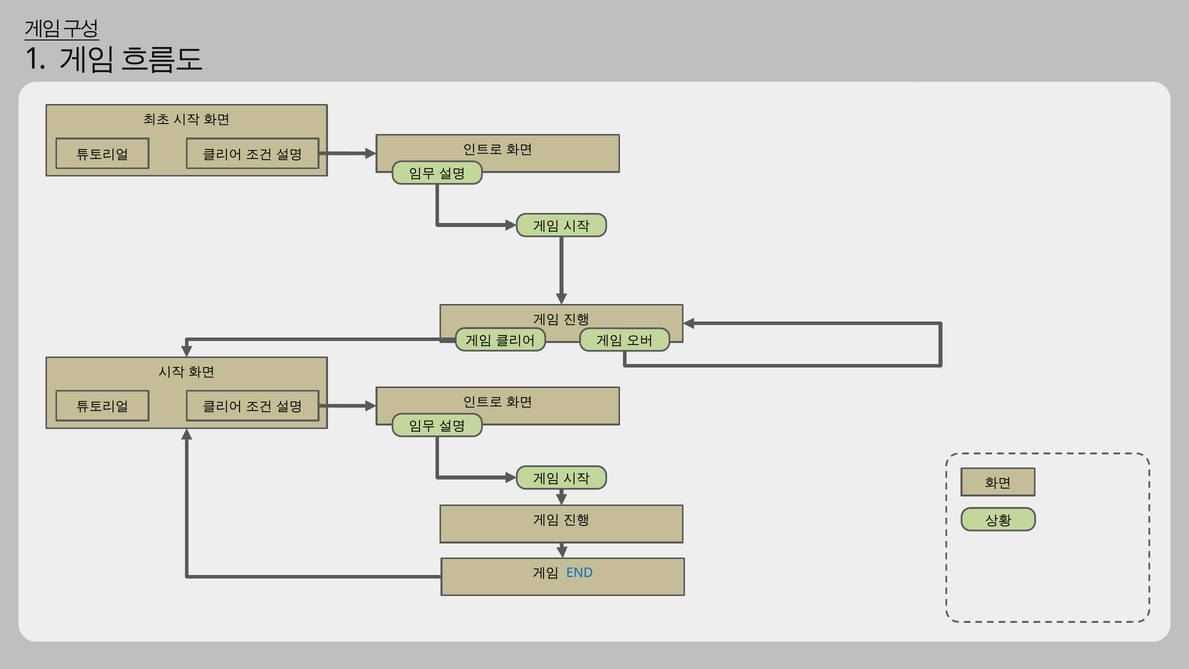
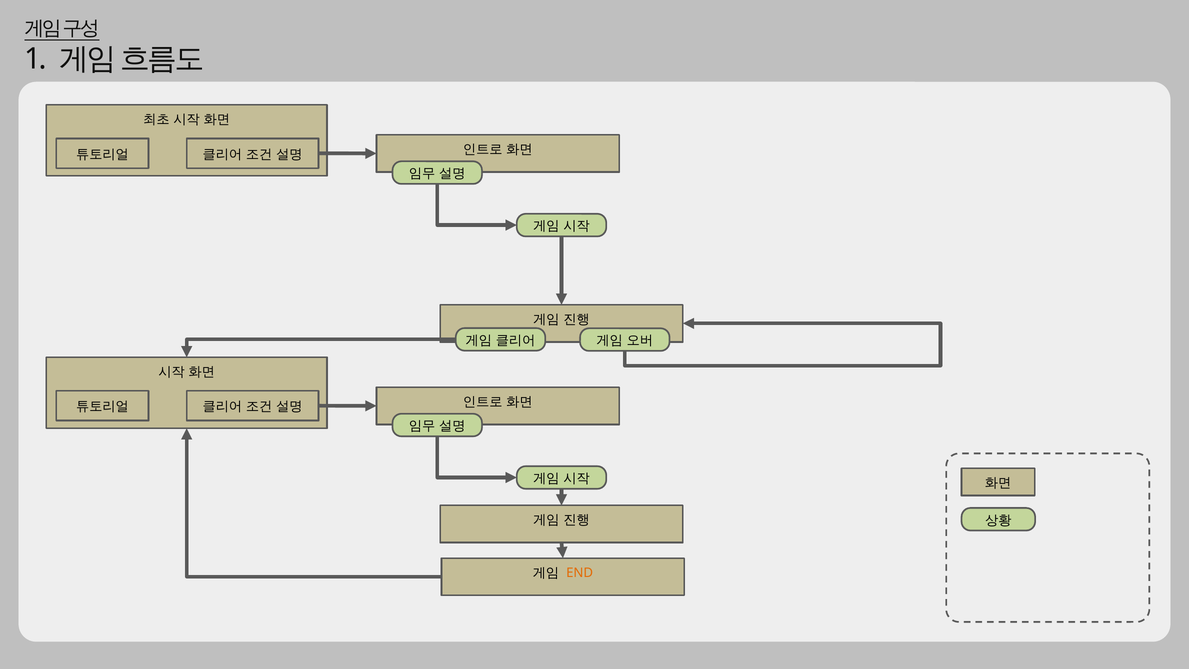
END colour: blue -> orange (580, 573)
